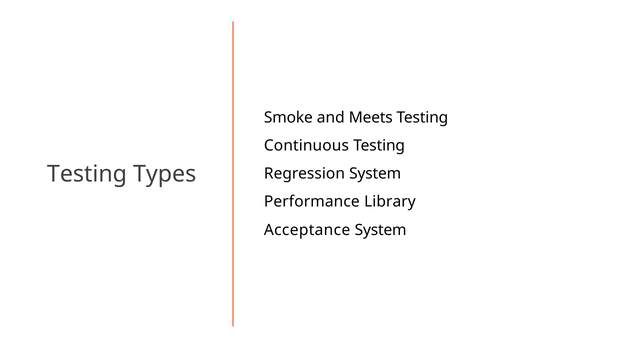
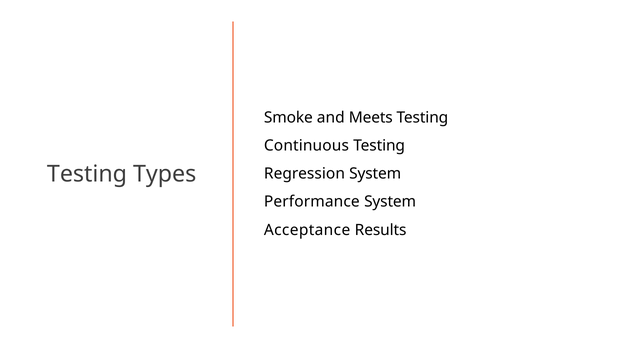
Performance Library: Library -> System (390, 202)
Acceptance System: System -> Results (381, 230)
